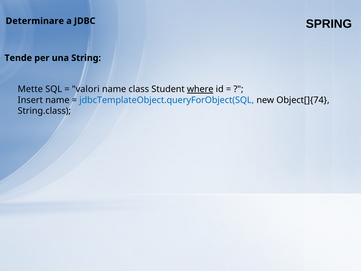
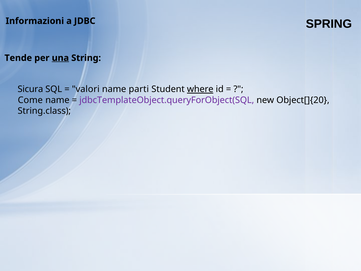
Determinare: Determinare -> Informazioni (35, 21)
una underline: none -> present (60, 58)
Mette: Mette -> Sicura (30, 89)
class: class -> parti (139, 89)
Insert: Insert -> Come (30, 100)
jdbcTemplateObject.queryForObject(SQL colour: blue -> purple (167, 100)
Object[]{74: Object[]{74 -> Object[]{20 (303, 100)
